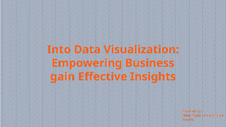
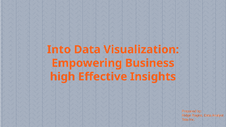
gain: gain -> high (63, 77)
